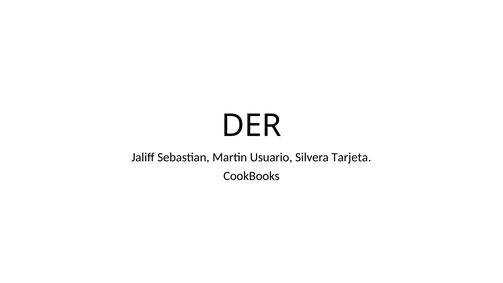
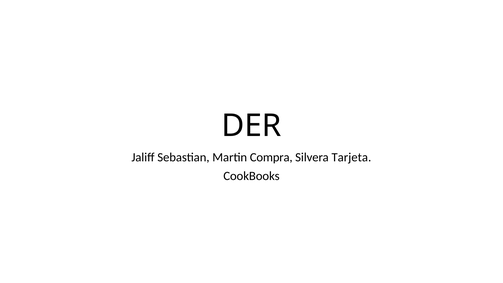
Usuario: Usuario -> Compra (271, 157)
